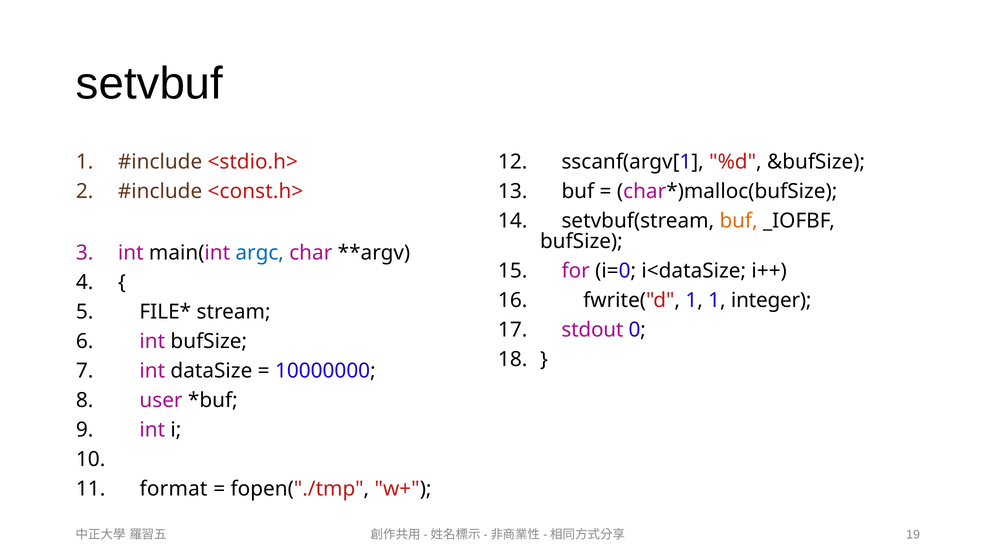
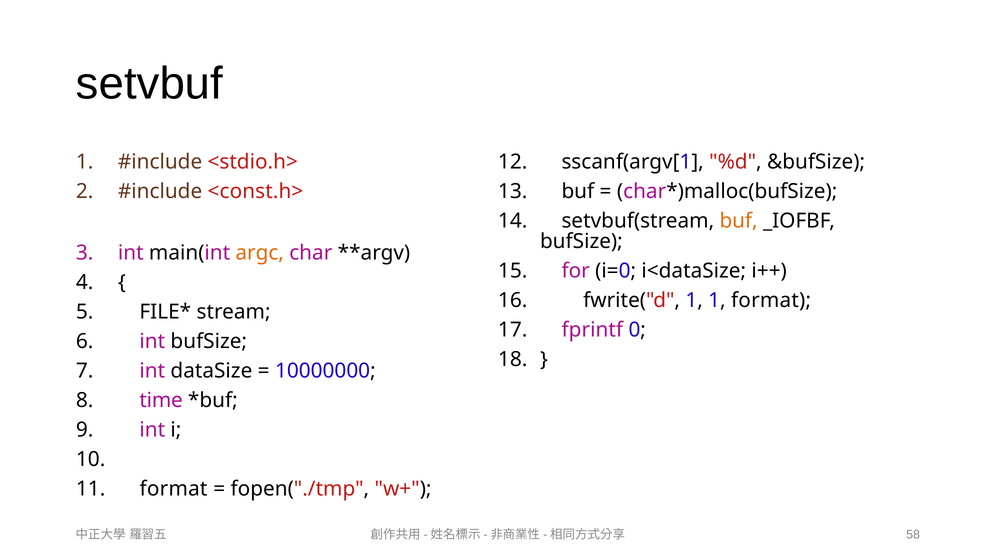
argc colour: blue -> orange (260, 253)
1 integer: integer -> format (771, 300)
stdout: stdout -> fprintf (592, 330)
user: user -> time (161, 400)
19: 19 -> 58 (913, 535)
